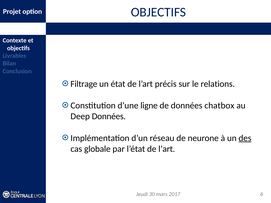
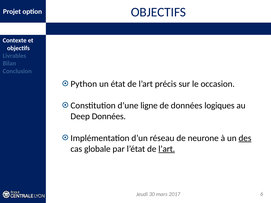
Filtrage: Filtrage -> Python (84, 84)
relations: relations -> occasion (218, 84)
chatbox: chatbox -> logiques (219, 106)
l’art underline: none -> present (167, 149)
